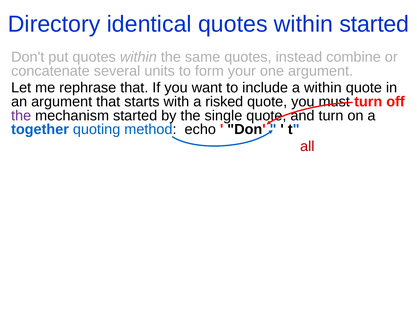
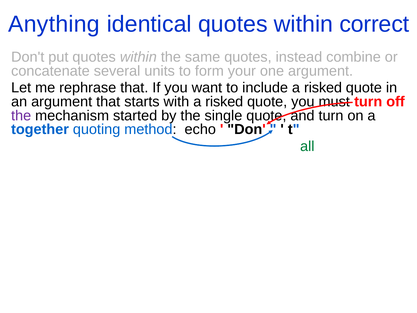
Directory: Directory -> Anything (54, 24)
within started: started -> correct (374, 24)
include a within: within -> risked (323, 88)
all colour: red -> green (307, 146)
